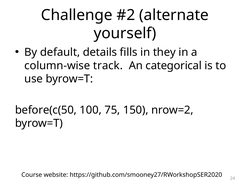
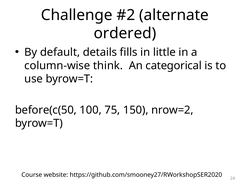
yourself: yourself -> ordered (125, 33)
they: they -> little (164, 52)
track: track -> think (108, 66)
